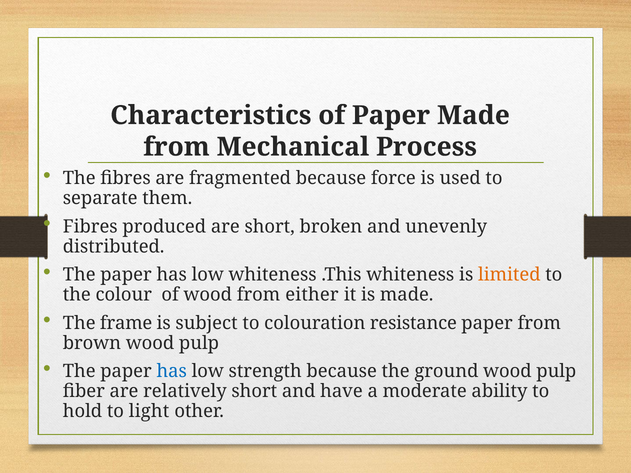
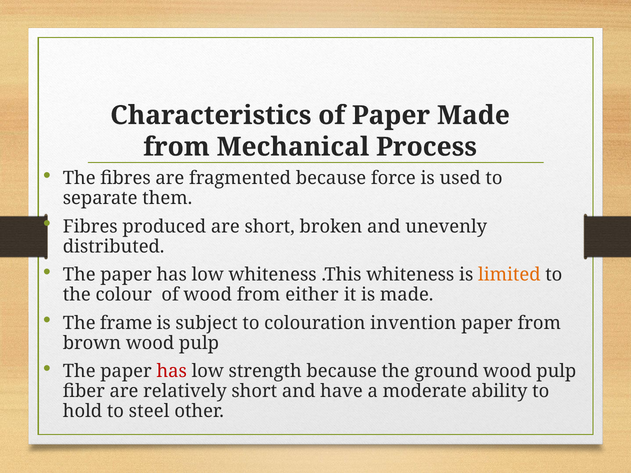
resistance: resistance -> invention (413, 323)
has colour: blue -> red (172, 371)
light: light -> steel (149, 411)
